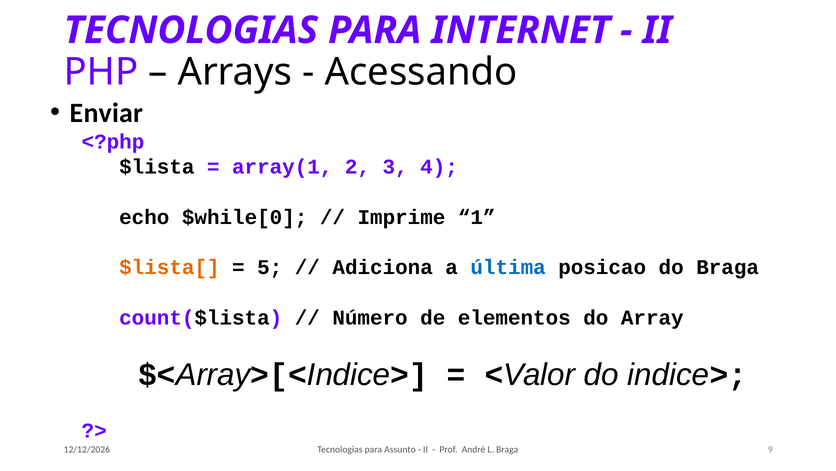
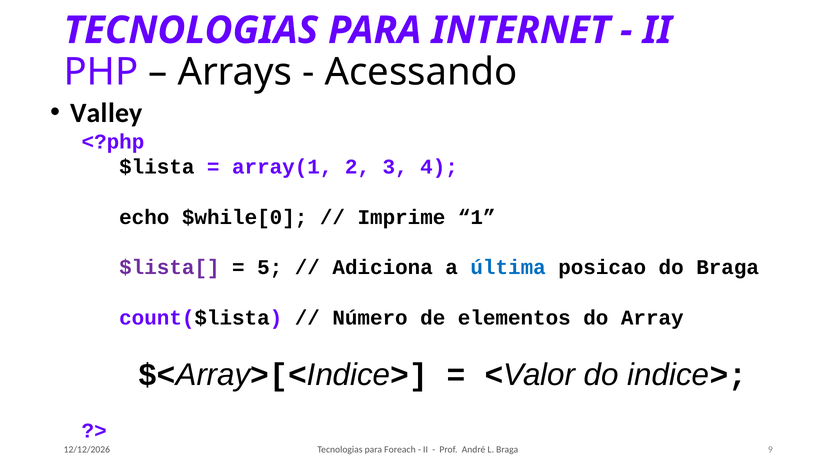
Enviar: Enviar -> Valley (106, 113)
$lista[ colour: orange -> purple (169, 267)
Assunto: Assunto -> Foreach (400, 449)
